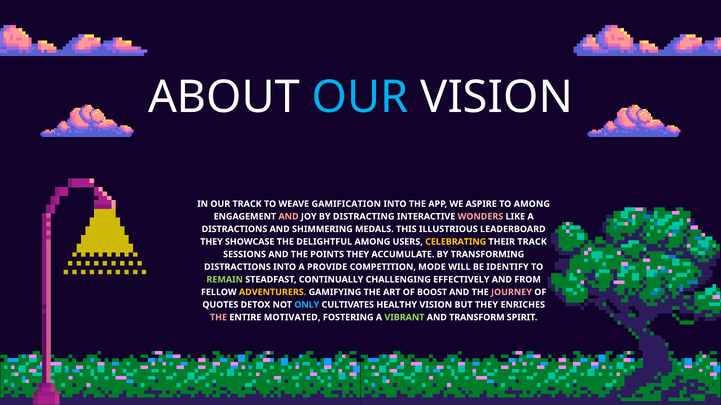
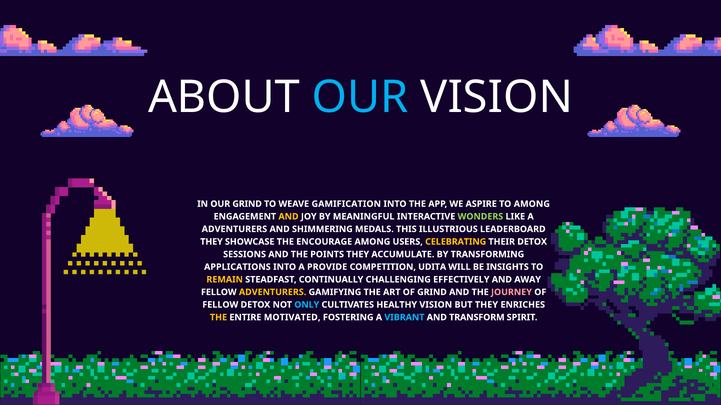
OUR TRACK: TRACK -> GRIND (247, 204)
AND colour: pink -> yellow (289, 217)
DISTRACTING: DISTRACTING -> MEANINGFUL (364, 217)
WONDERS colour: pink -> light green (480, 217)
DISTRACTIONS: DISTRACTIONS -> ADVENTURERS (234, 229)
DELIGHTFUL: DELIGHTFUL -> ENCOURAGE (324, 242)
THEIR TRACK: TRACK -> DETOX (532, 242)
DISTRACTIONS: DISTRACTIONS -> APPLICATIONS (237, 267)
MODE: MODE -> UDITA (432, 267)
IDENTIFY: IDENTIFY -> INSIGHTS (508, 267)
REMAIN colour: light green -> yellow (225, 280)
FROM: FROM -> AWAY (528, 280)
OF BOOST: BOOST -> GRIND (432, 293)
QUOTES: QUOTES -> FELLOW (220, 305)
THE colour: pink -> yellow (219, 318)
VIBRANT colour: light green -> light blue (404, 318)
